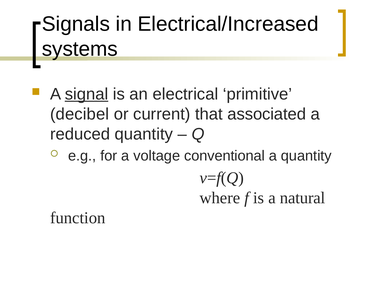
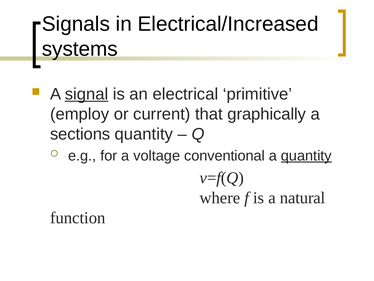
decibel: decibel -> employ (80, 114)
associated: associated -> graphically (267, 114)
reduced: reduced -> sections (80, 134)
quantity underline: none -> present (306, 155)
